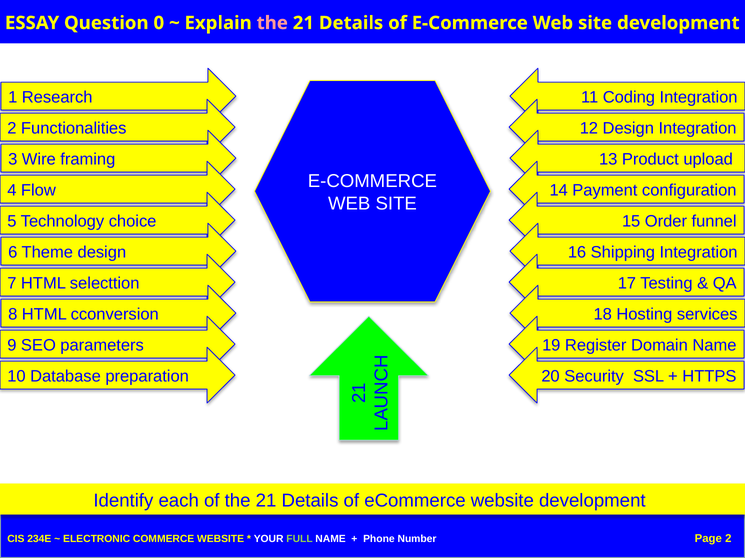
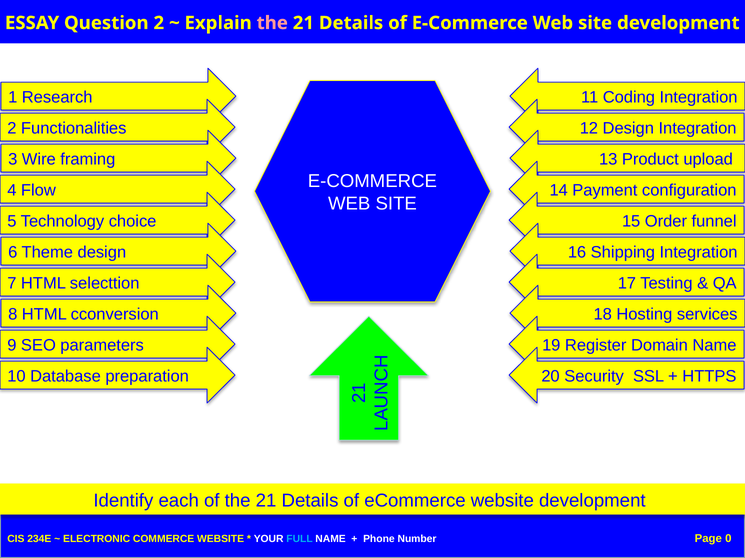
Question 0: 0 -> 2 (159, 23)
Page 2: 2 -> 0 (728, 539)
FULL colour: light green -> light blue (300, 539)
